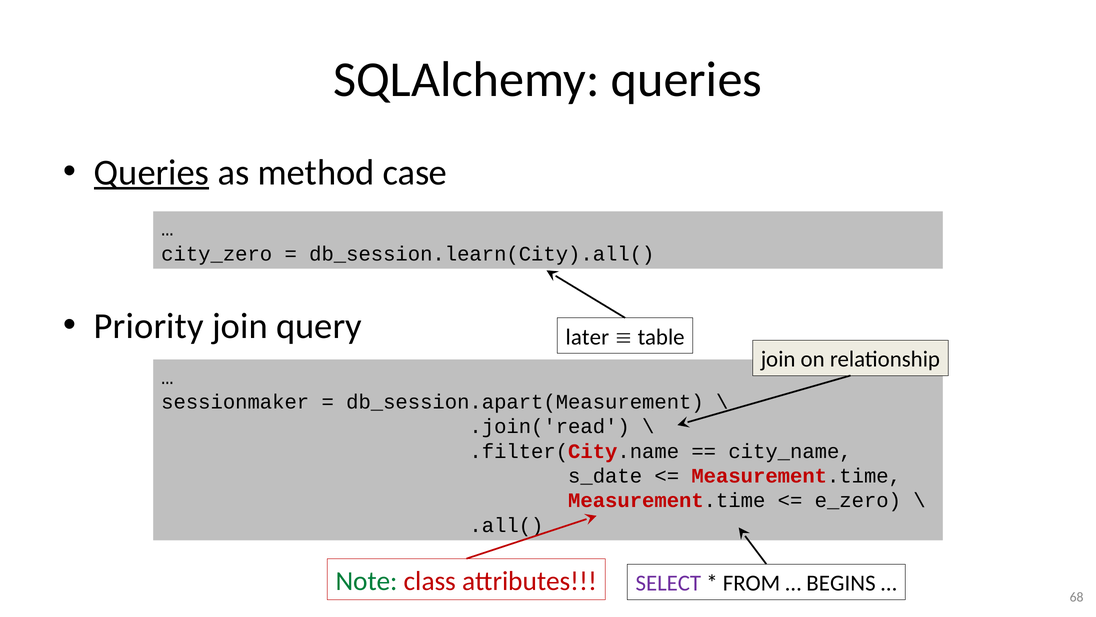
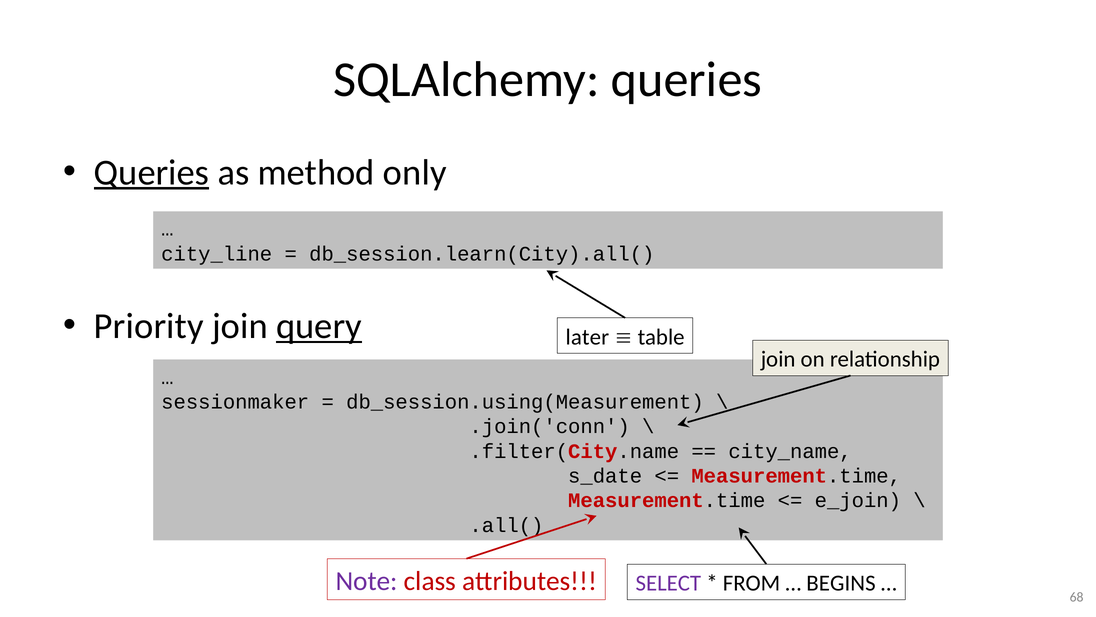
case: case -> only (415, 172)
city_zero: city_zero -> city_line (217, 254)
query underline: none -> present (319, 326)
db_session.apart(Measurement: db_session.apart(Measurement -> db_session.using(Measurement (525, 402)
.join('read: .join('read -> .join('conn (550, 426)
e_zero: e_zero -> e_join (858, 500)
Note colour: green -> purple (367, 581)
